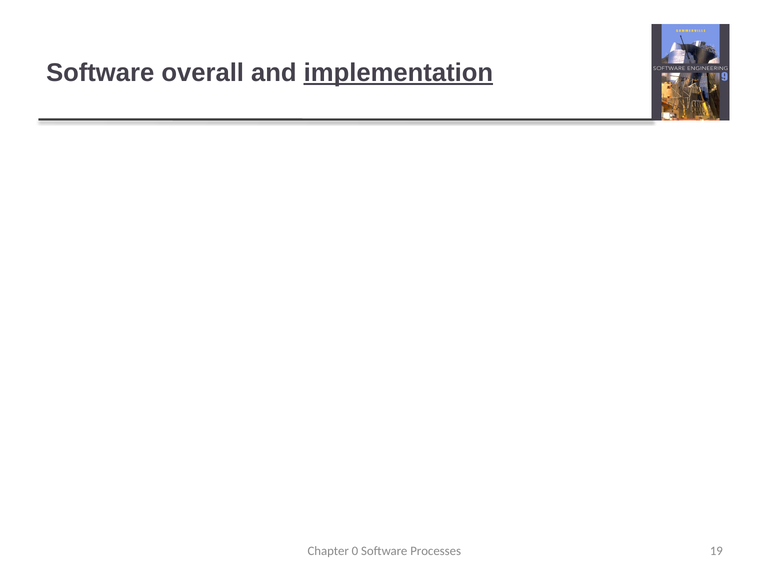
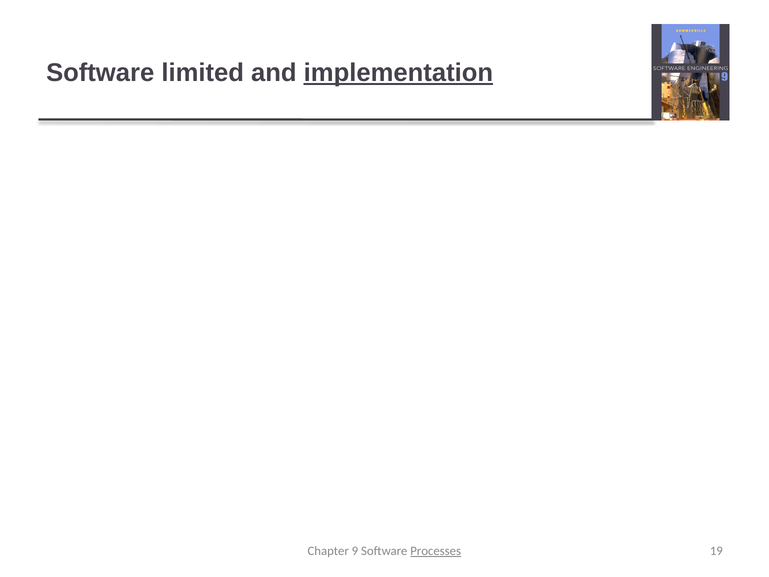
overall: overall -> limited (203, 73)
0: 0 -> 9 (355, 551)
Processes underline: none -> present (436, 551)
